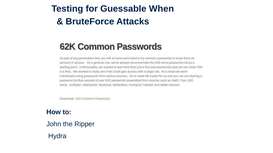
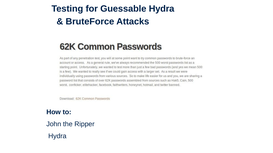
Guessable When: When -> Hydra (162, 9)
